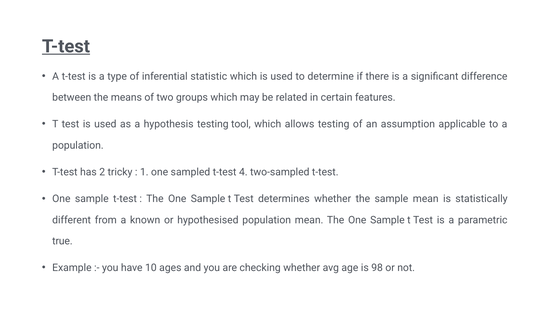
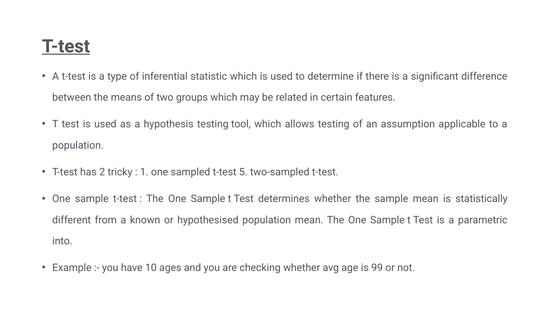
4: 4 -> 5 (243, 172)
true: true -> into (62, 241)
98: 98 -> 99 (377, 267)
